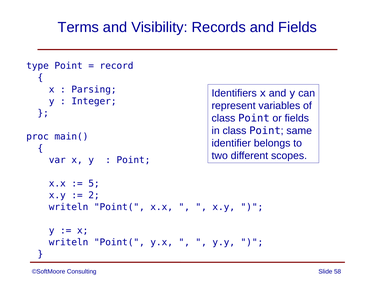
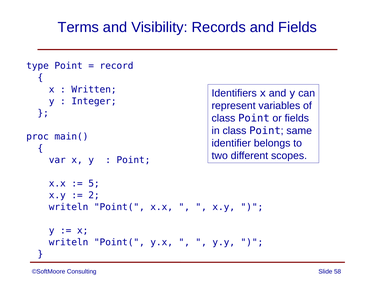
Parsing: Parsing -> Written (94, 89)
